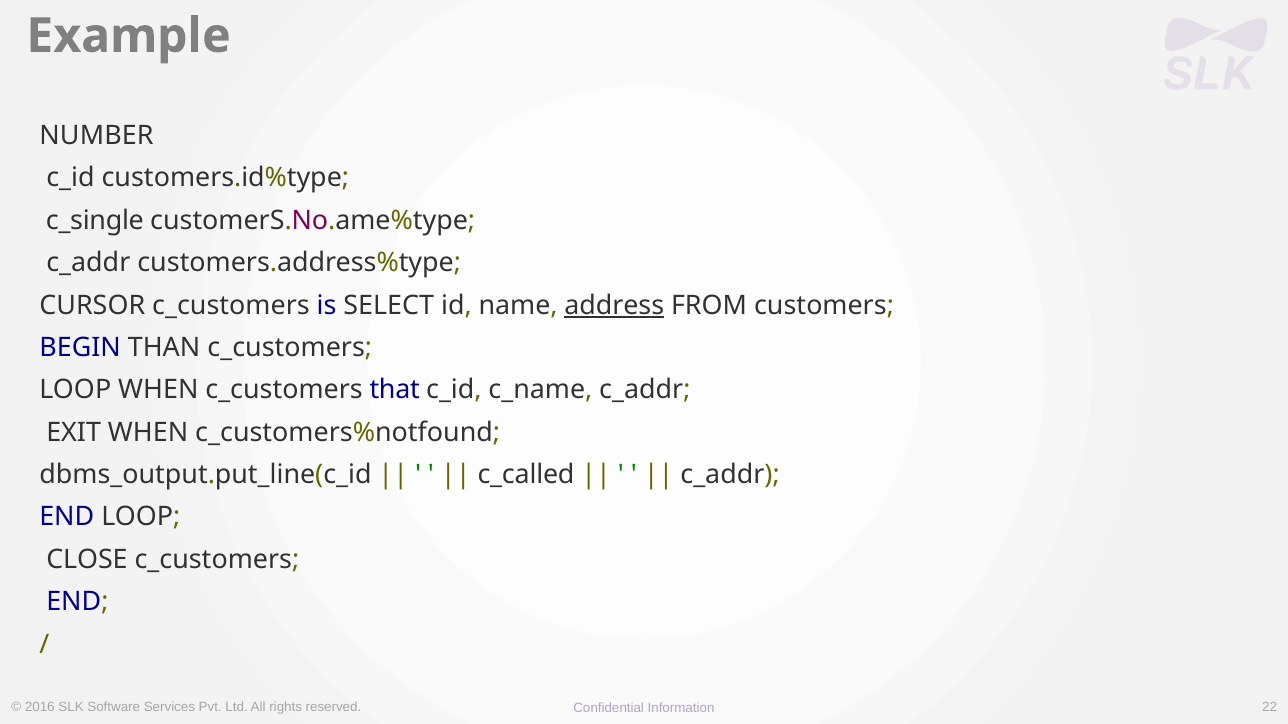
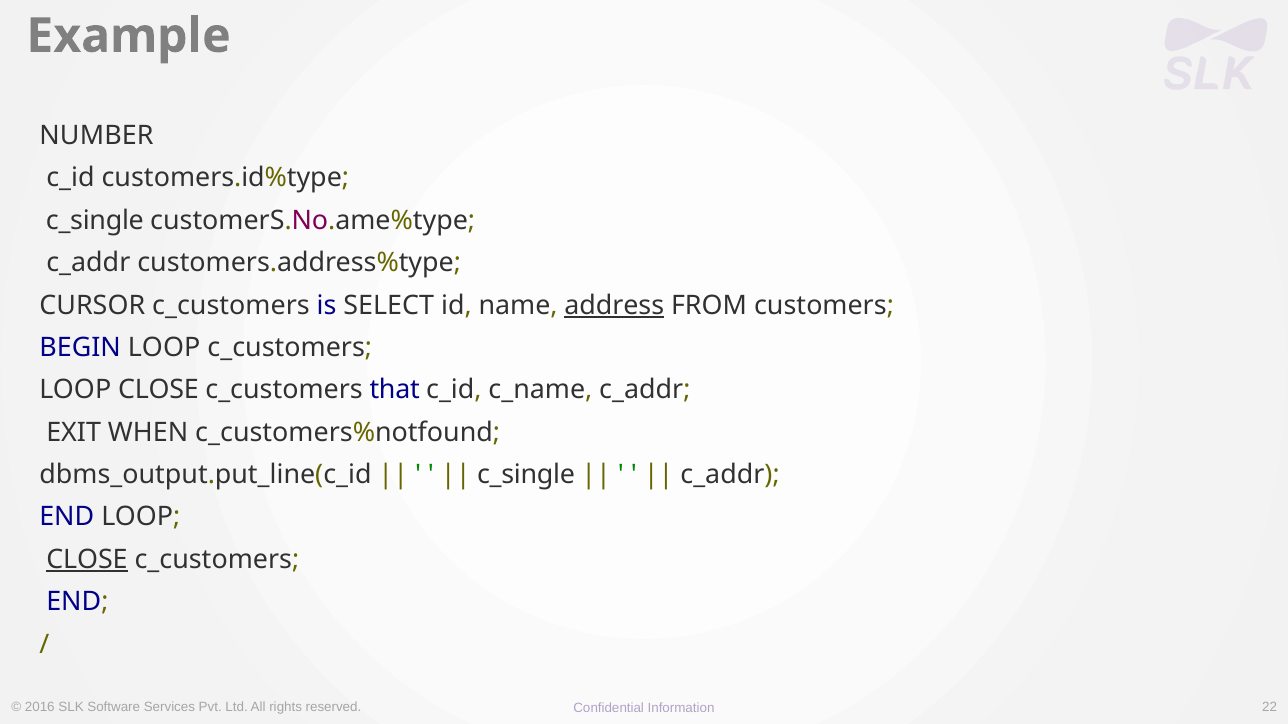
BEGIN THAN: THAN -> LOOP (164, 348)
WHEN: WHEN -> CLOSE (158, 390)
c_called: c_called -> c_single (526, 475)
CLOSE underline: none -> present (87, 560)
